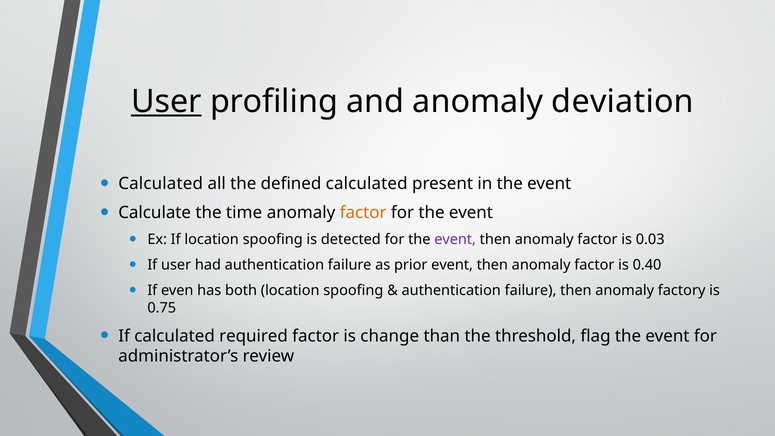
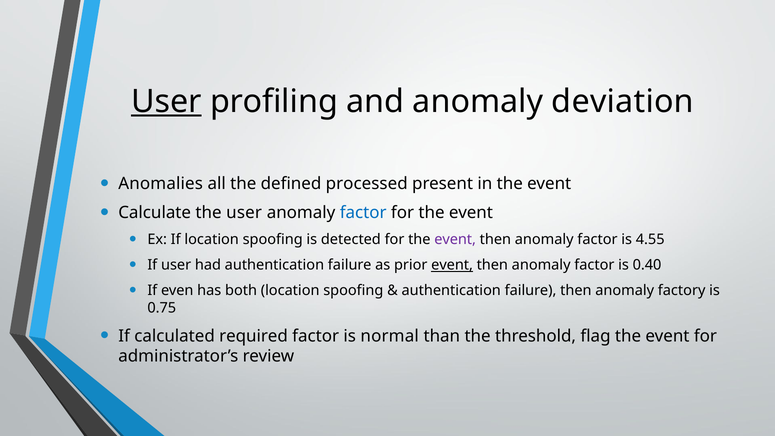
Calculated: Calculated -> Anomalies (161, 184)
defined calculated: calculated -> processed (367, 184)
the time: time -> user (244, 213)
factor colour: orange -> blue (363, 213)
0.03: 0.03 -> 4.55 (650, 240)
event underline: none -> present (452, 265)
change: change -> normal (390, 336)
